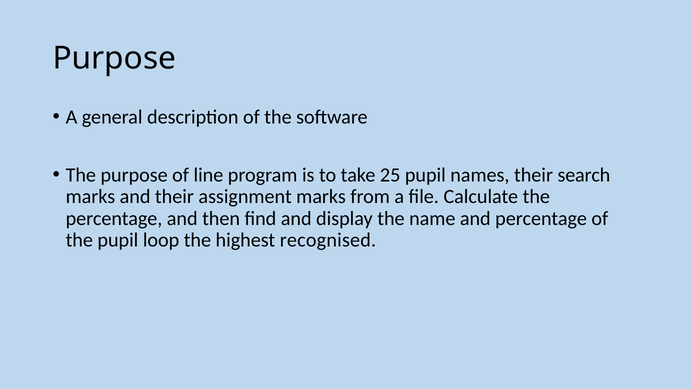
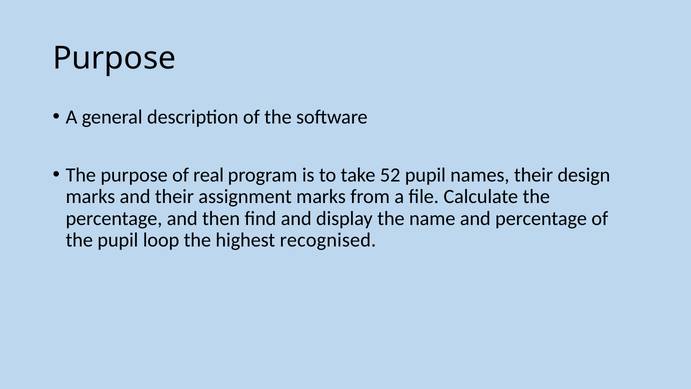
line: line -> real (209, 175)
25: 25 -> 52 (390, 175)
search: search -> design (584, 175)
